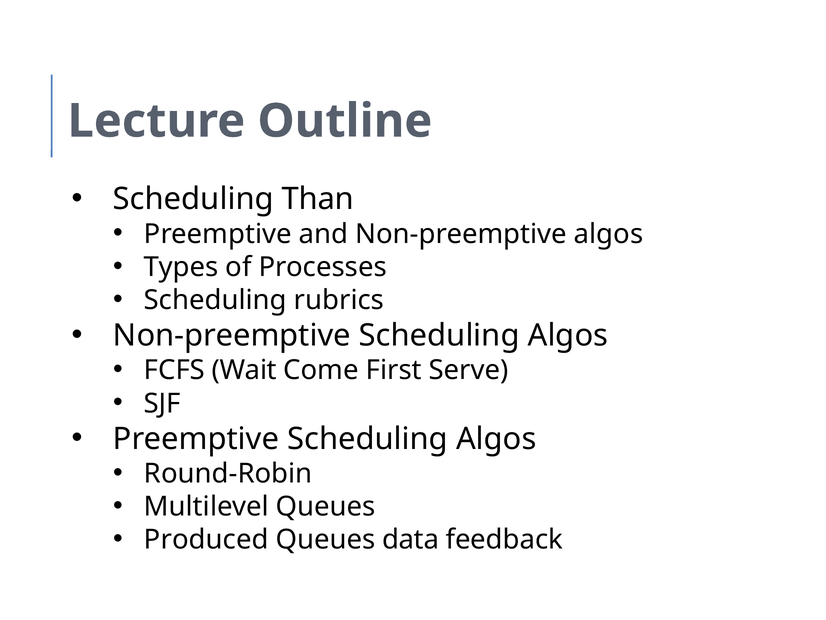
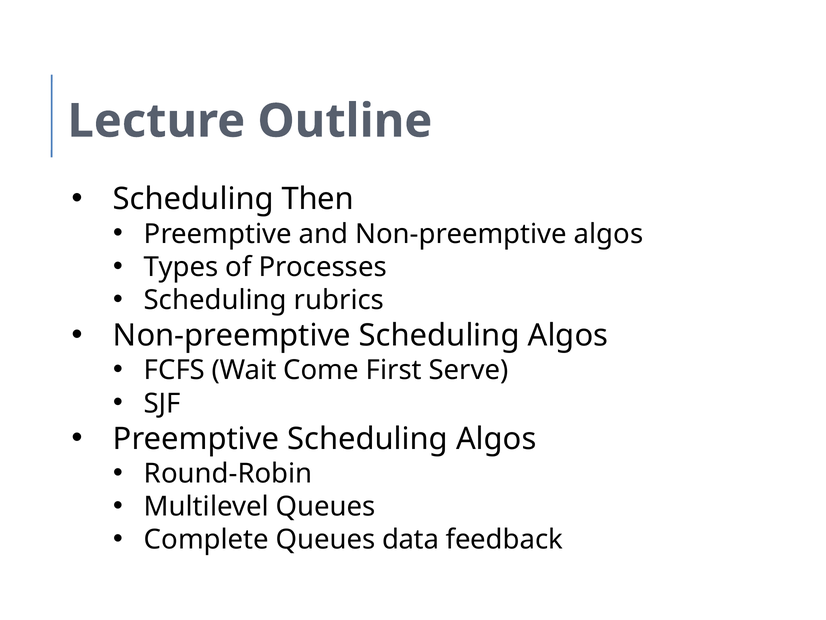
Than: Than -> Then (318, 199)
Produced: Produced -> Complete (206, 539)
